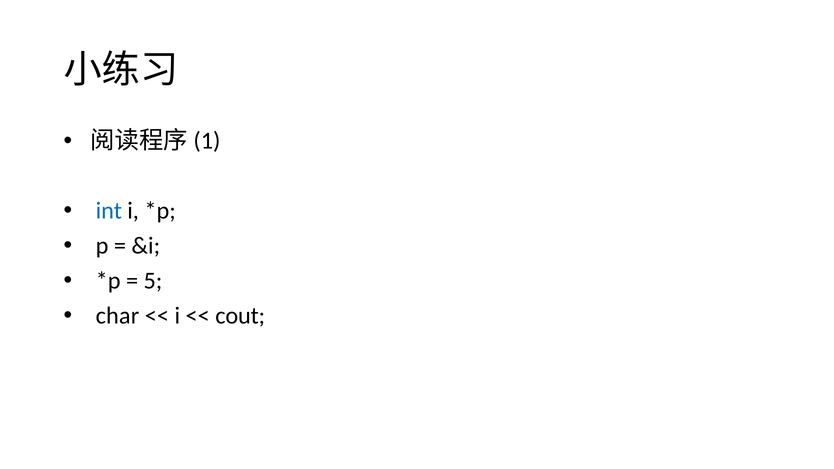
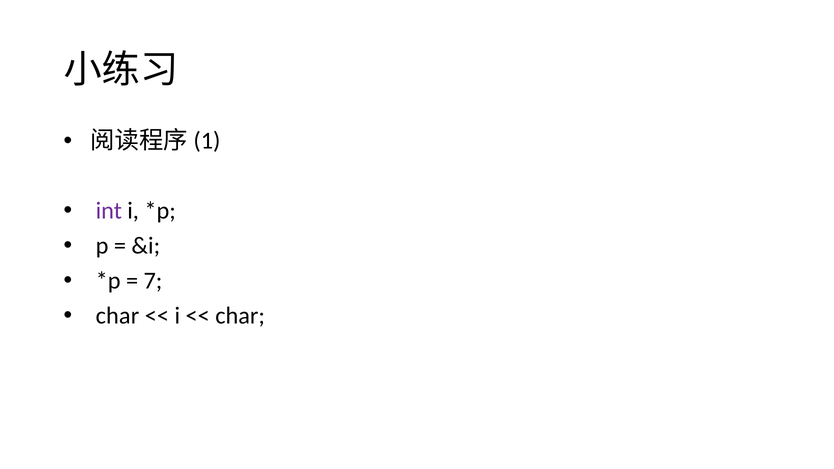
int colour: blue -> purple (109, 211)
5: 5 -> 7 (153, 281)
cout: cout -> char (240, 316)
